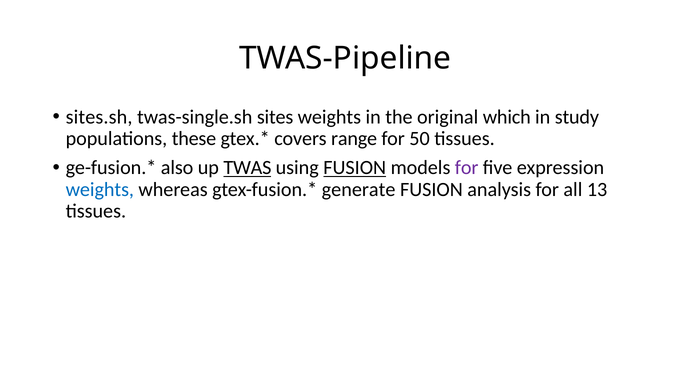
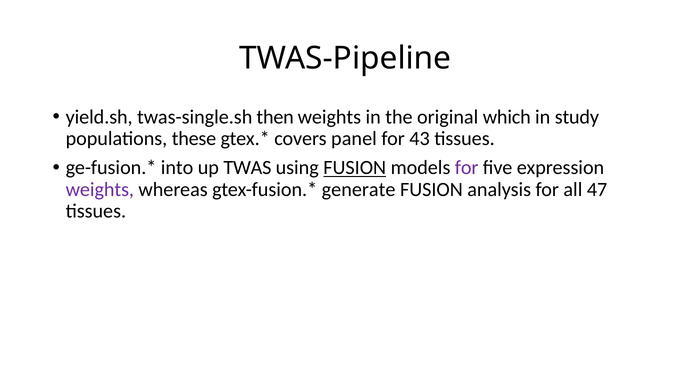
sites.sh: sites.sh -> yield.sh (99, 117)
sites: sites -> then (275, 117)
range: range -> panel (354, 139)
50: 50 -> 43 (420, 139)
also: also -> into (177, 168)
TWAS underline: present -> none (247, 168)
weights colour: blue -> purple (100, 189)
13: 13 -> 47 (597, 189)
